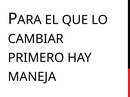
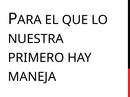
CAMBIAR: CAMBIAR -> NUESTRA (36, 39)
